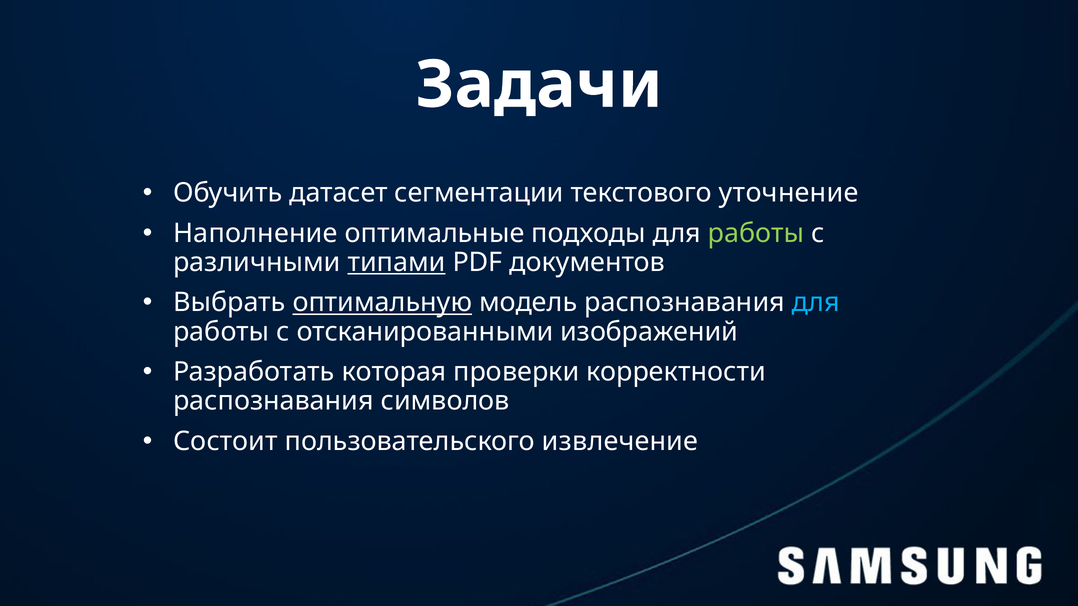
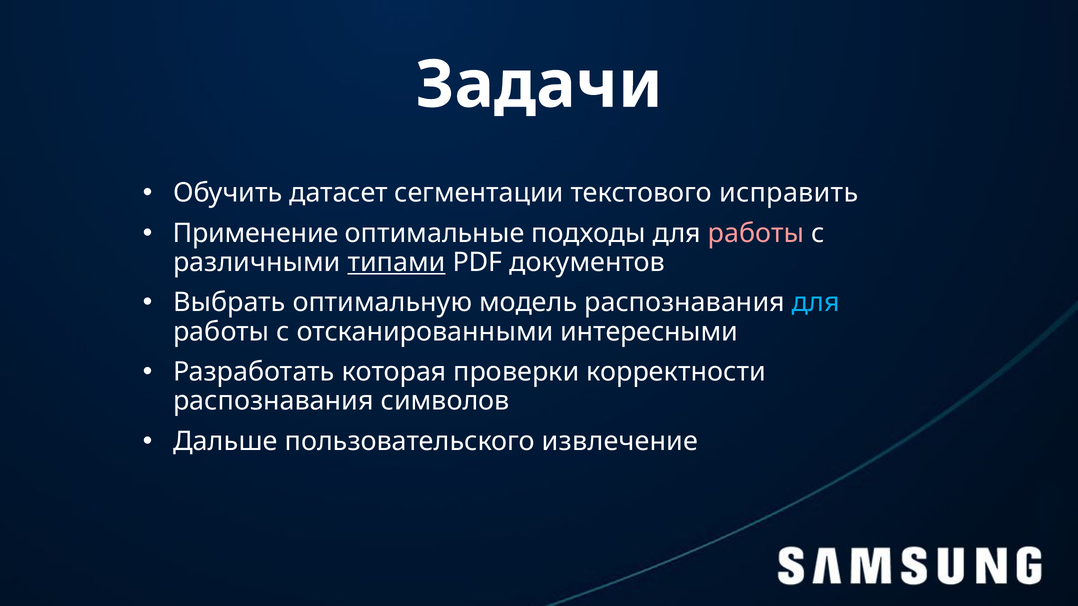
уточнение: уточнение -> исправить (789, 193)
Наполнение: Наполнение -> Применение (256, 233)
работы colour: light green -> pink (756, 233)
оптимальную underline: present -> none (382, 303)
изображений: изображений -> интересными (649, 332)
Состоит: Состоит -> Дальше (225, 442)
